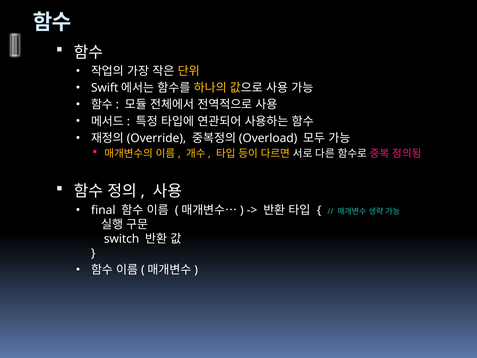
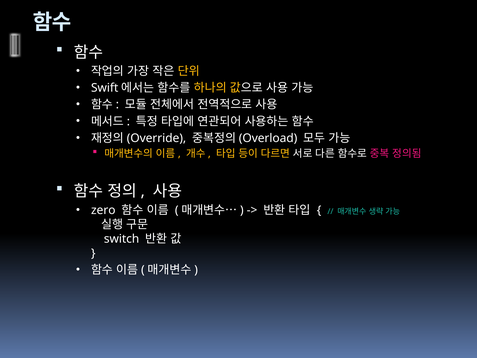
final: final -> zero (103, 210)
